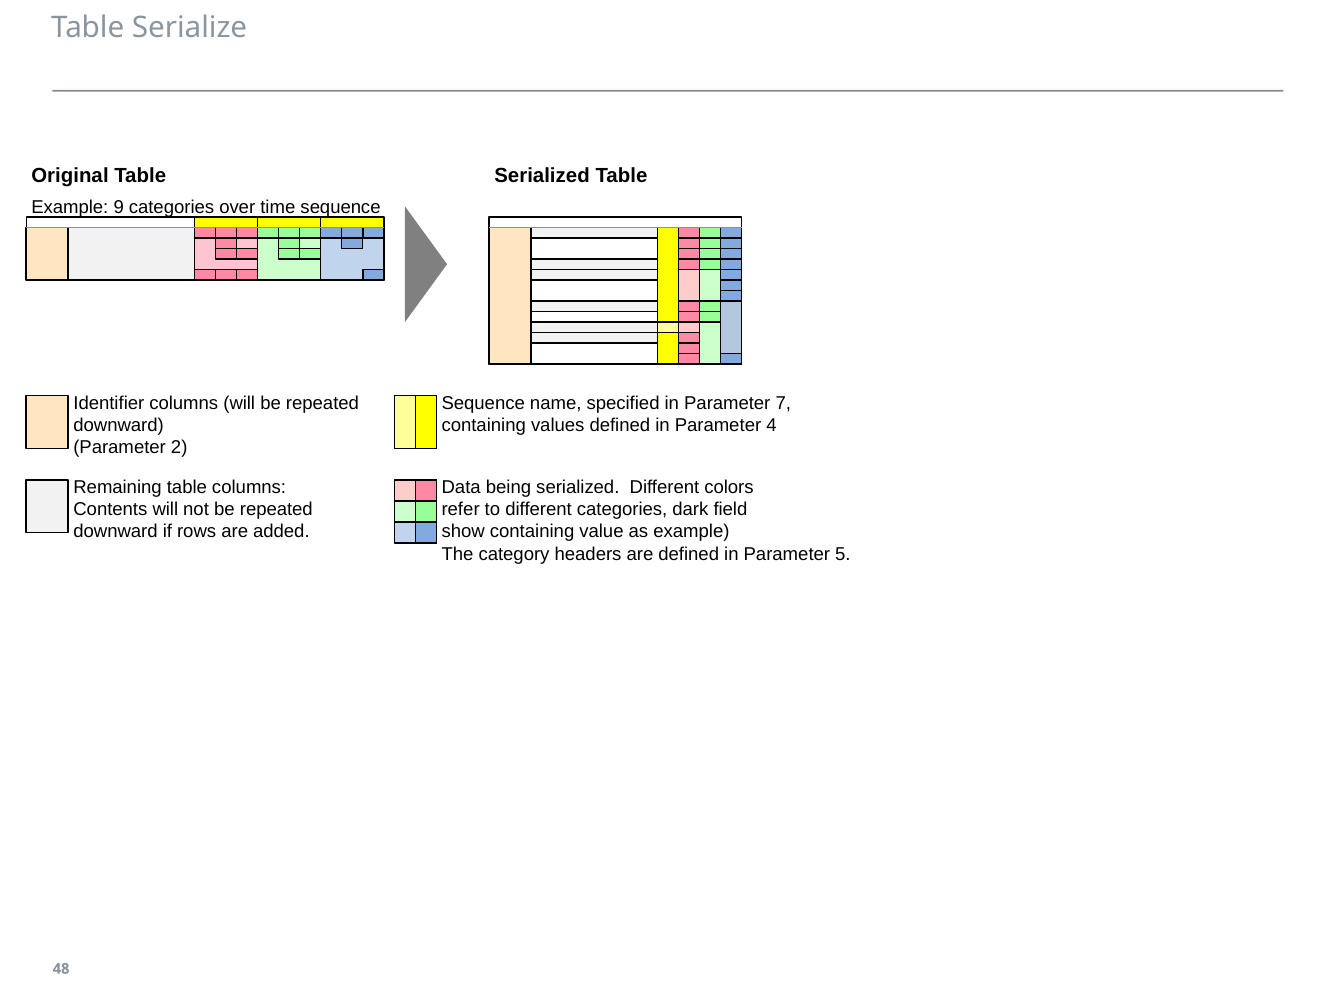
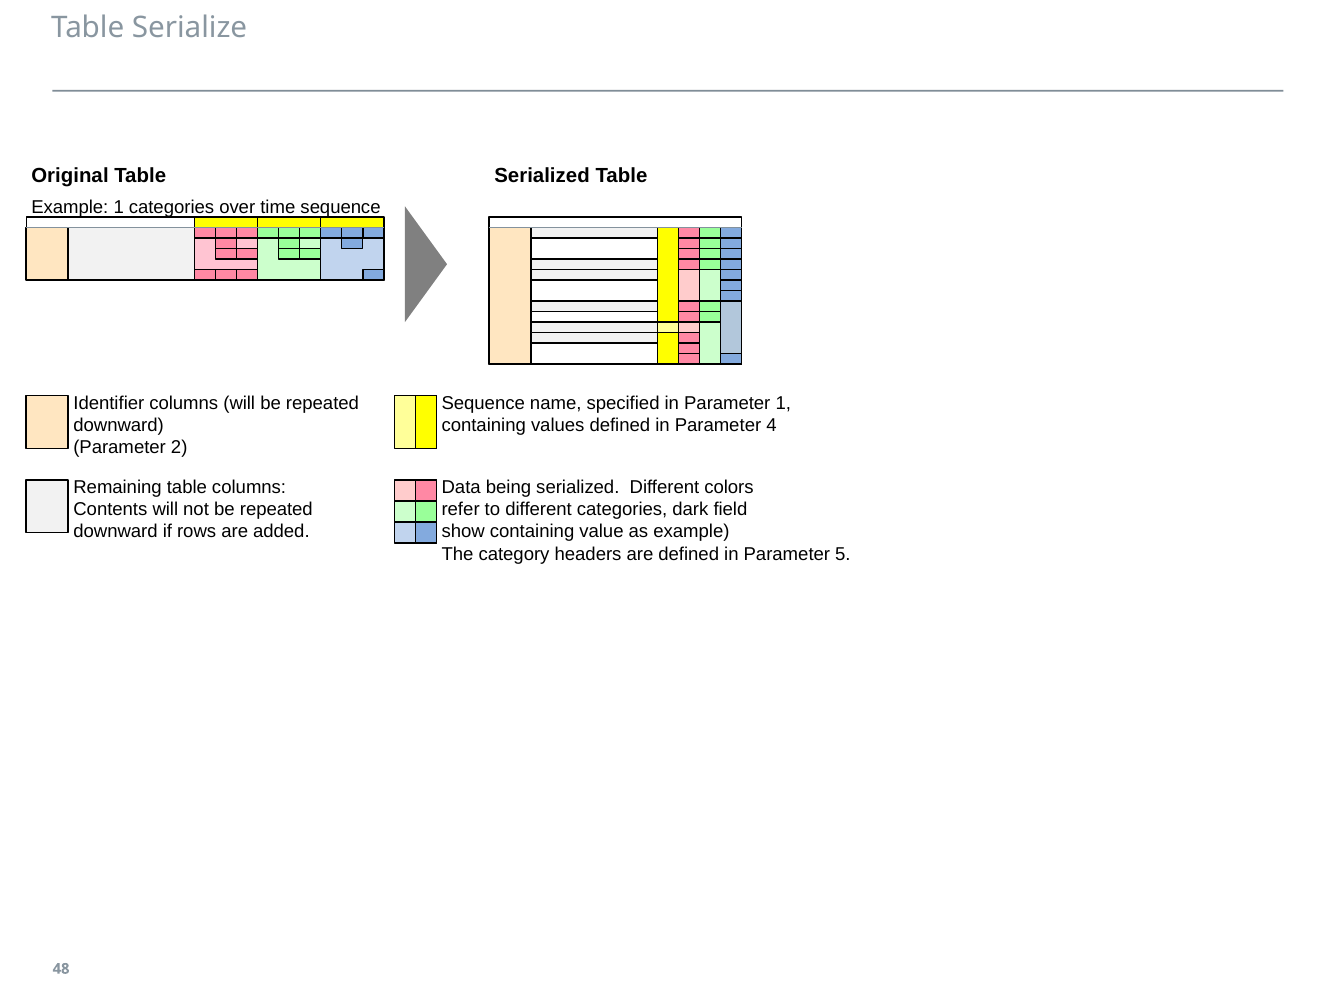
Example 9: 9 -> 1 (119, 208)
Parameter 7: 7 -> 1 (783, 403)
